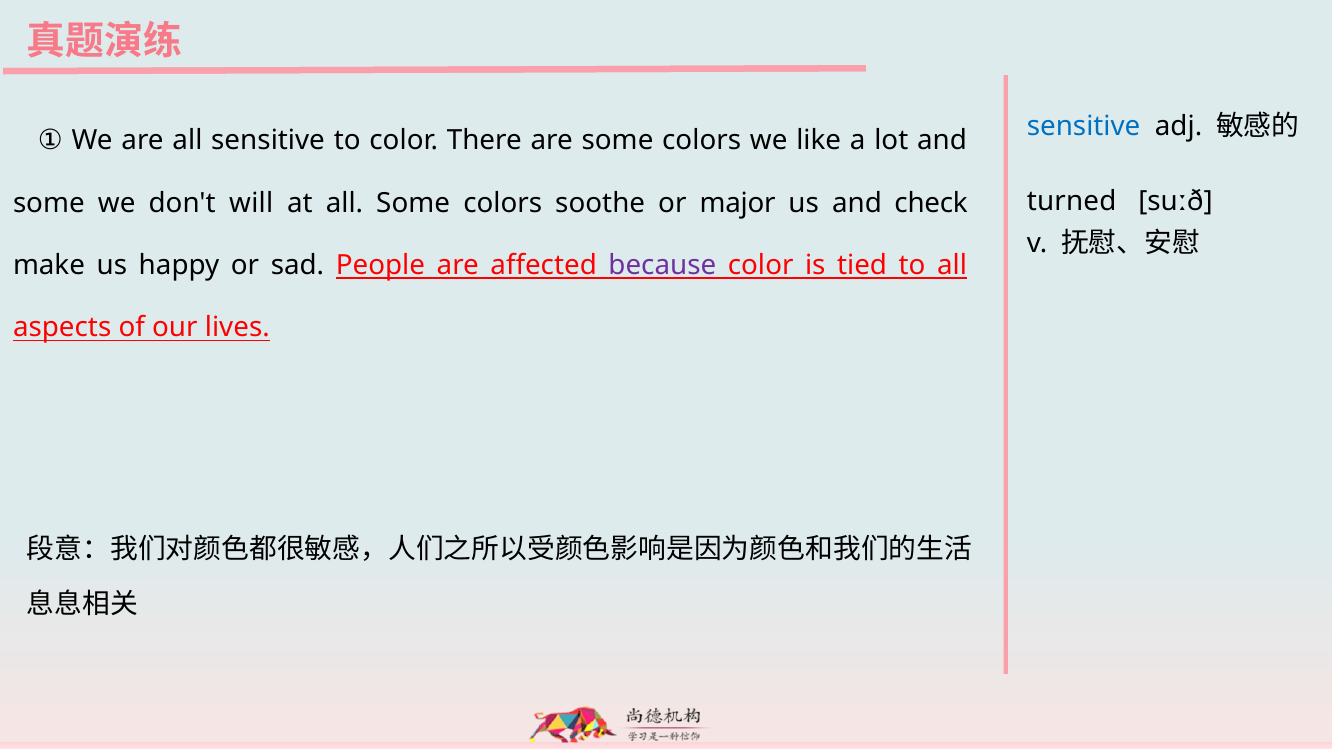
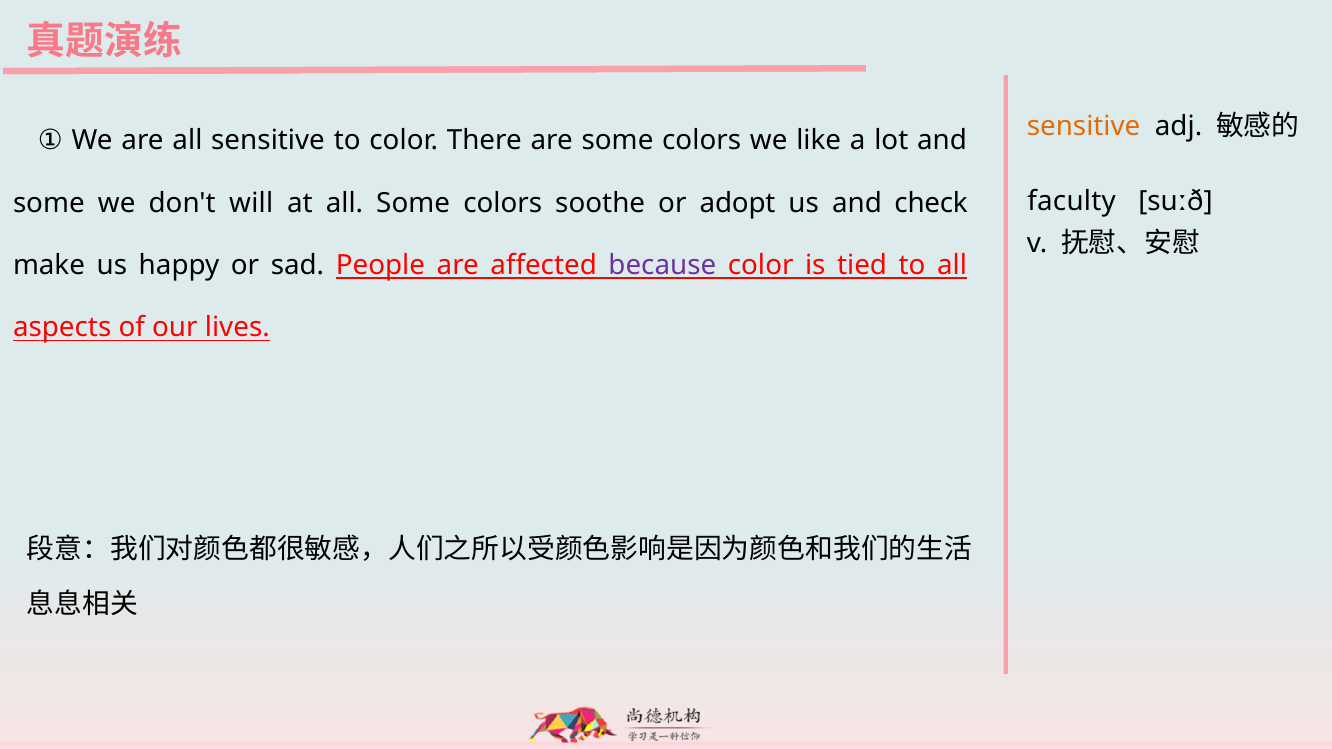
sensitive colour: blue -> orange (1084, 127)
turned: turned -> faculty (1072, 202)
major: major -> adopt (738, 203)
